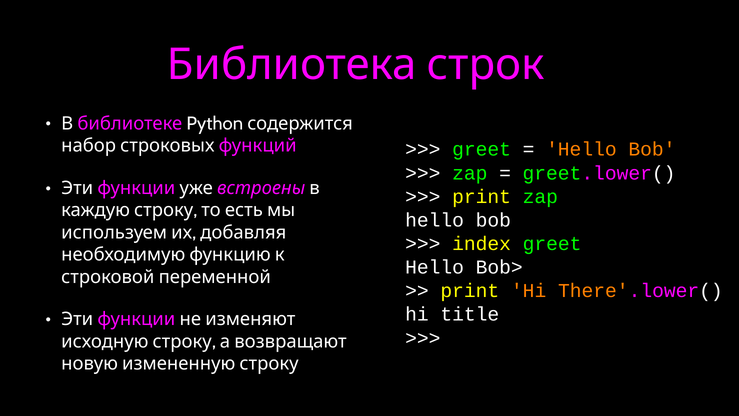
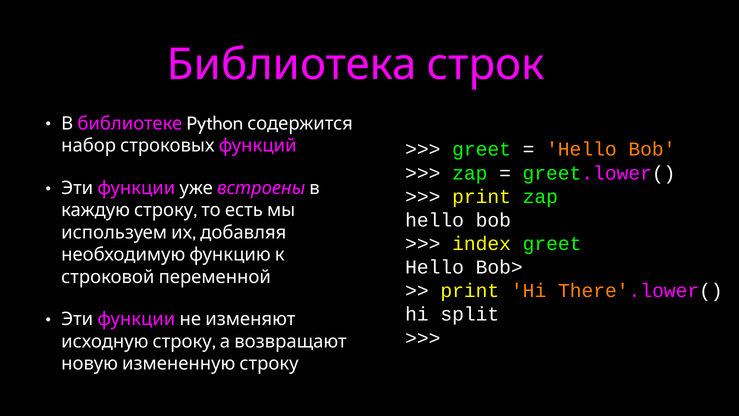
title: title -> split (470, 314)
